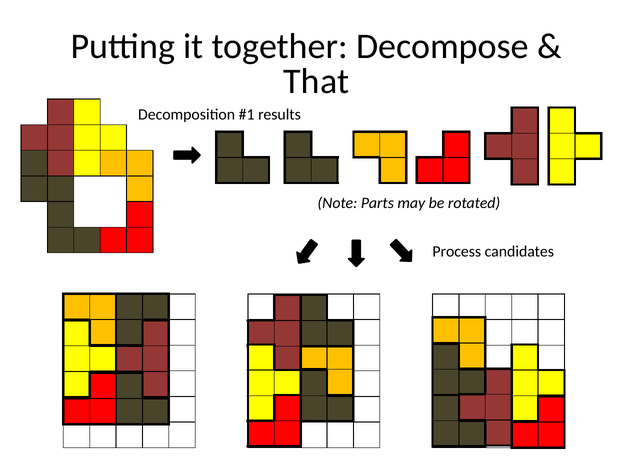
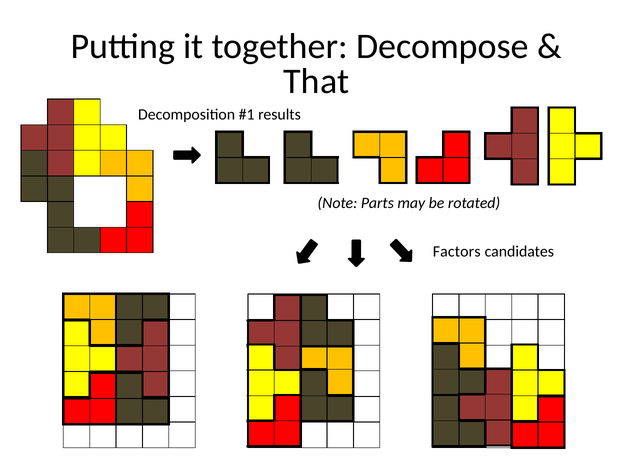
Process: Process -> Factors (457, 252)
